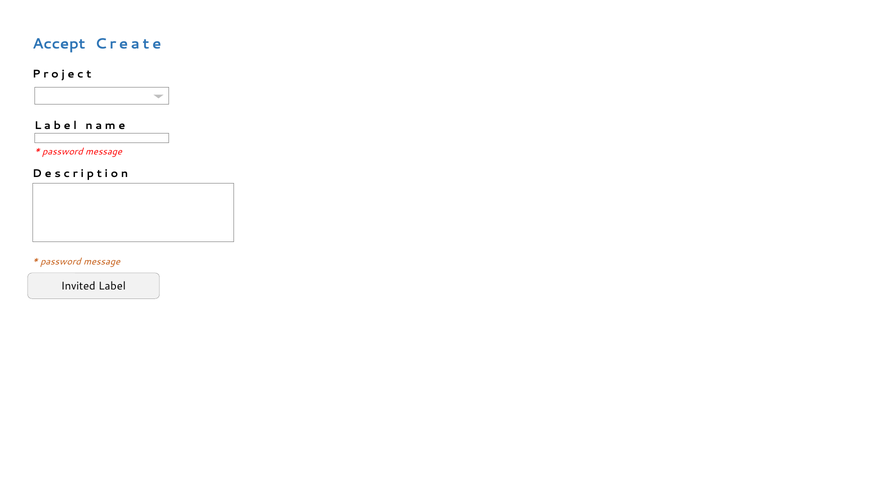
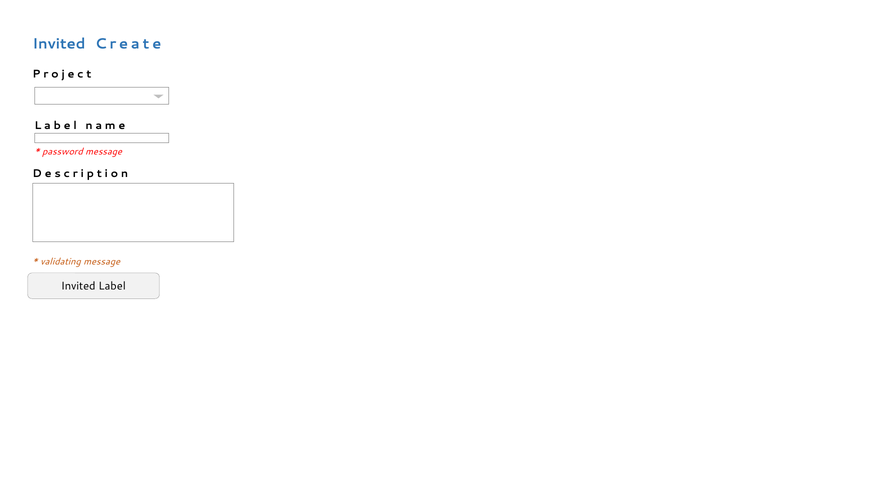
Accept: Accept -> Invited (59, 44)
password: password -> validating (61, 262)
